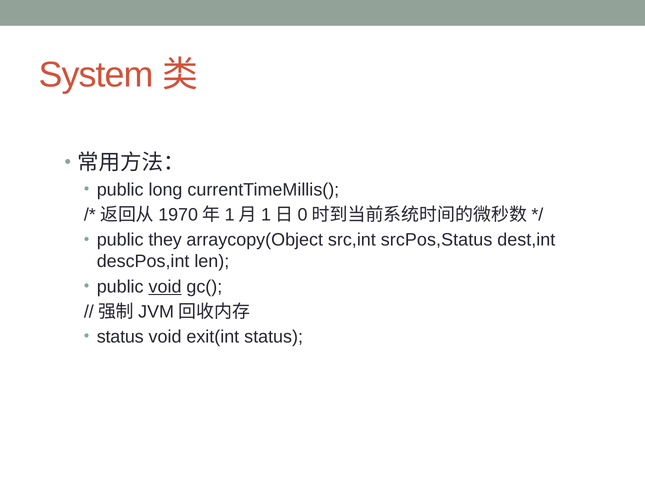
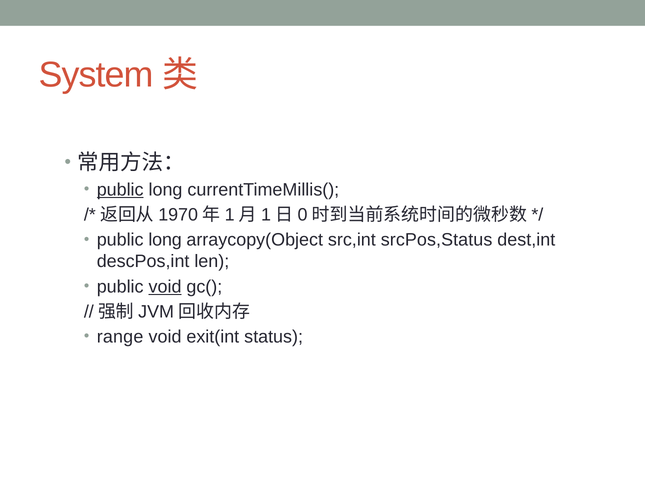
public underline: none -> present (120, 190)
they: they -> long (165, 240)
status: status -> range (120, 337)
